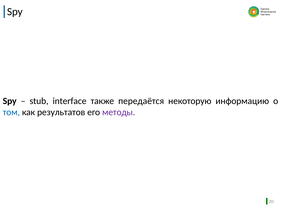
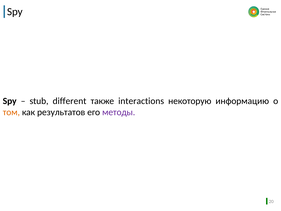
interface: interface -> different (70, 101)
передаётся: передаётся -> interactions (141, 101)
том colour: blue -> orange (11, 112)
